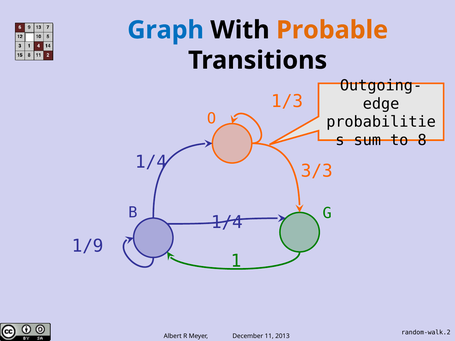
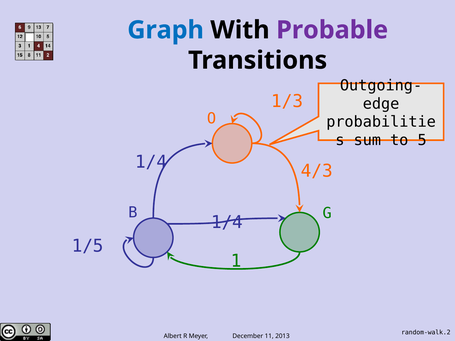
Probable colour: orange -> purple (332, 30)
8: 8 -> 5 (422, 140)
3/3: 3/3 -> 4/3 (317, 171)
1/9: 1/9 -> 1/5 (88, 246)
